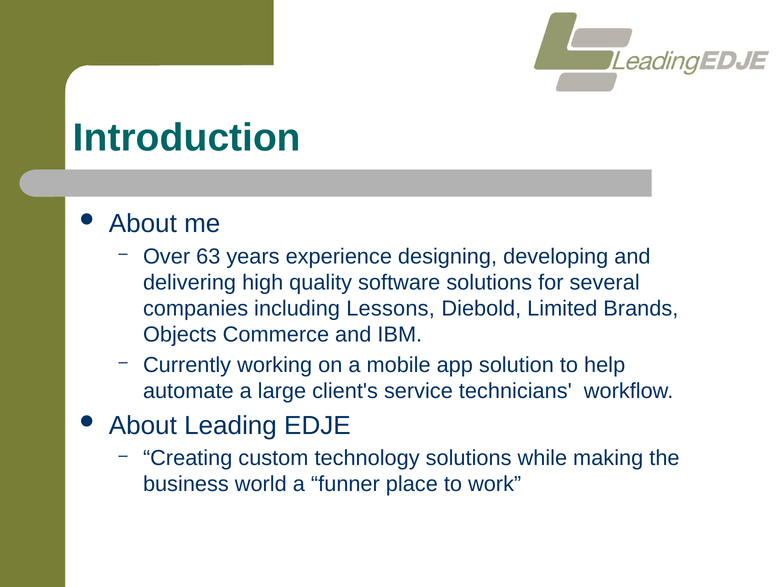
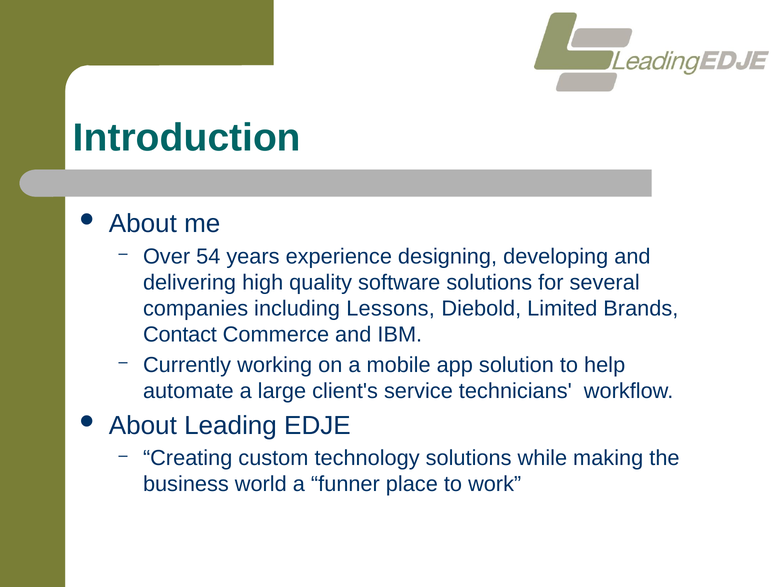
63: 63 -> 54 (208, 256)
Objects: Objects -> Contact (180, 334)
